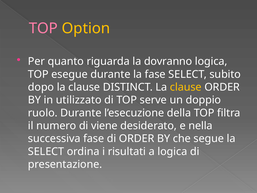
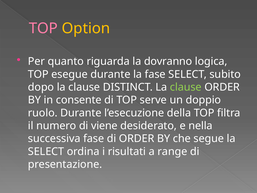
clause colour: yellow -> light green (186, 87)
utilizzato: utilizzato -> consente (79, 100)
a logica: logica -> range (172, 151)
